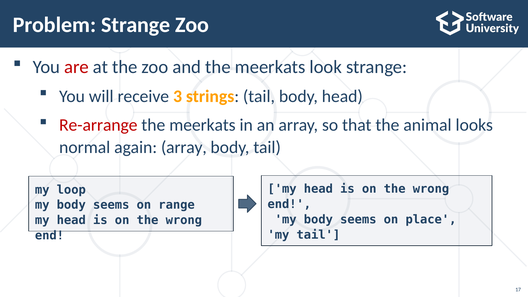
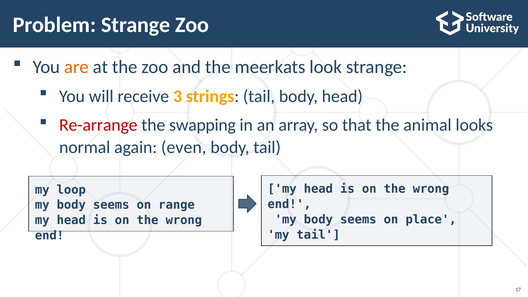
are colour: red -> orange (77, 67)
meerkats: meerkats -> swapping (202, 125)
again array: array -> even (184, 147)
